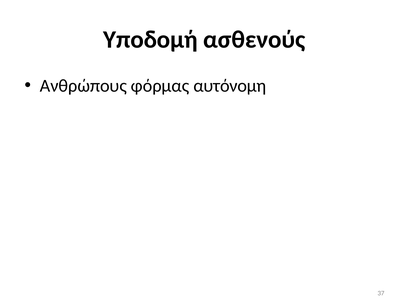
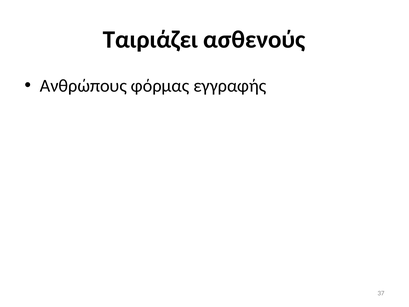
Υποδομή: Υποδομή -> Ταιριάζει (151, 40)
αυτόνομη: αυτόνομη -> εγγραφής (230, 86)
